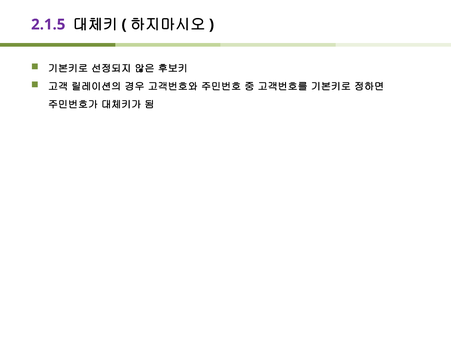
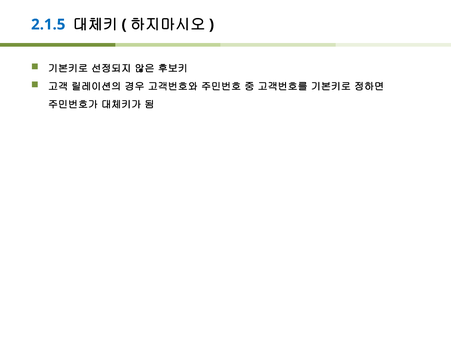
2.1.5 colour: purple -> blue (48, 25)
